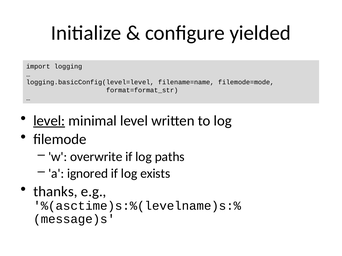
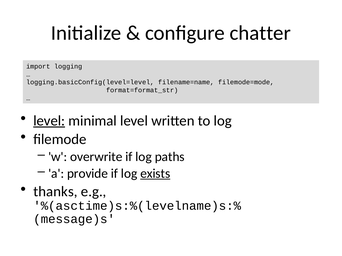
yielded: yielded -> chatter (260, 33)
ignored: ignored -> provide (88, 174)
exists underline: none -> present (155, 174)
